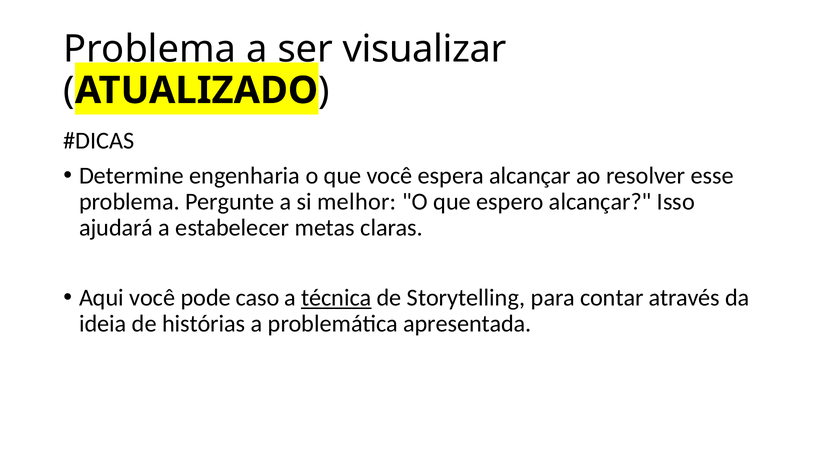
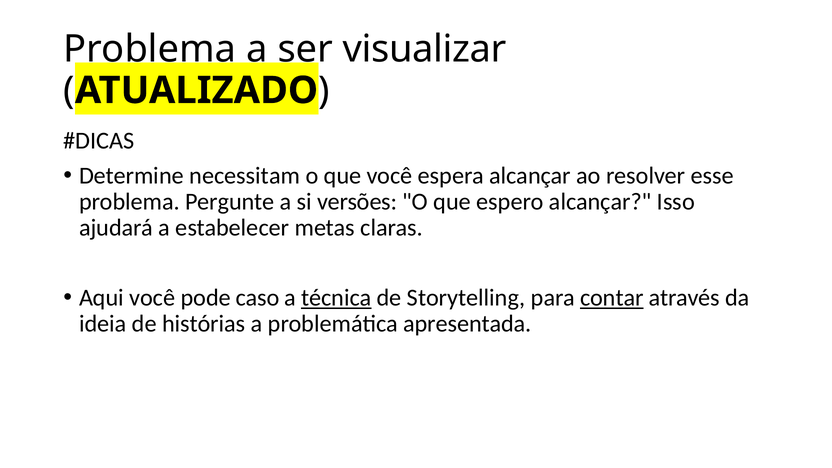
engenharia: engenharia -> necessitam (245, 176)
melhor: melhor -> versões (357, 202)
contar underline: none -> present (612, 298)
